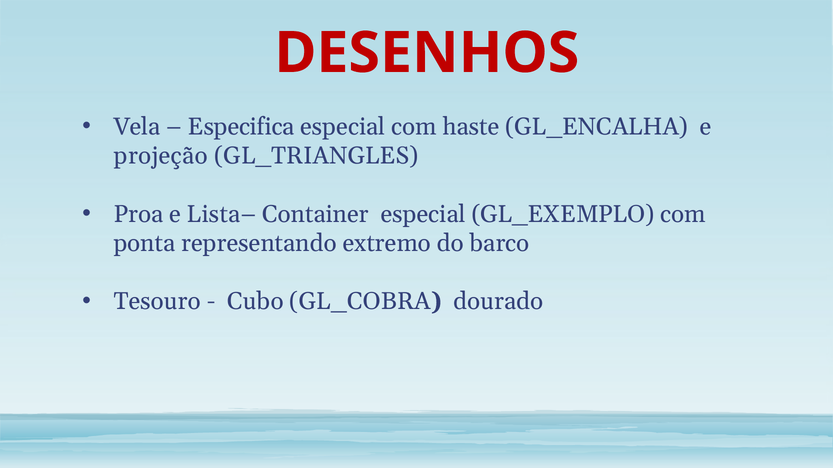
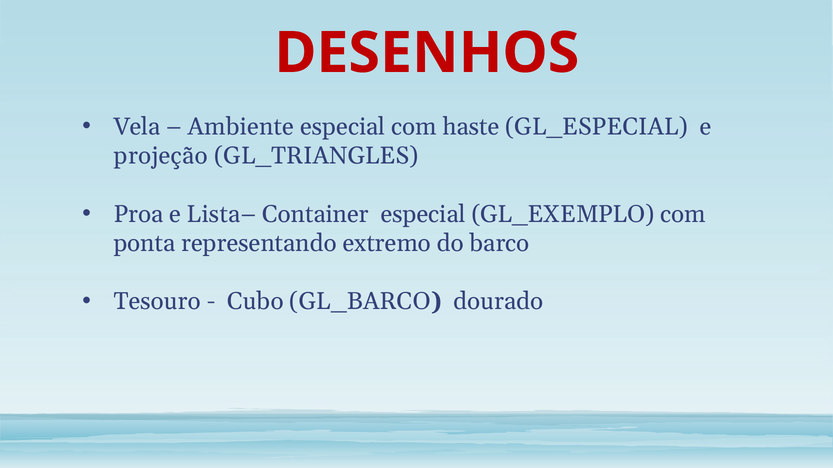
Especifica: Especifica -> Ambiente (241, 127)
GL_ENCALHA: GL_ENCALHA -> GL_ESPECIAL (597, 127)
GL_COBRA: GL_COBRA -> GL_BARCO (360, 302)
